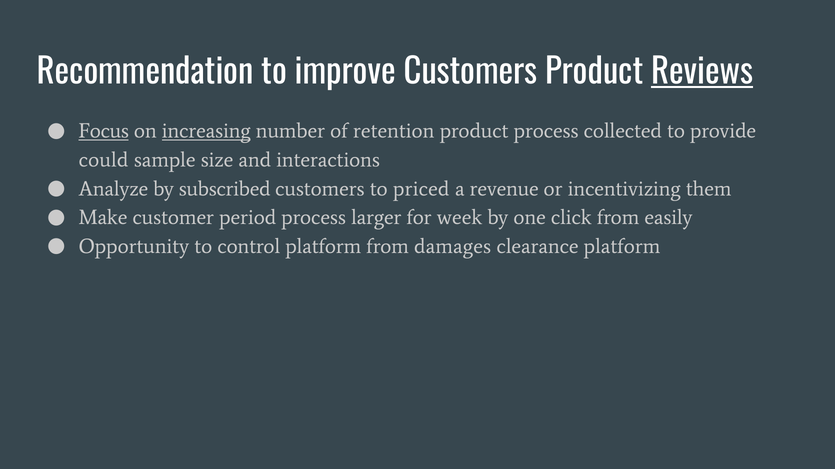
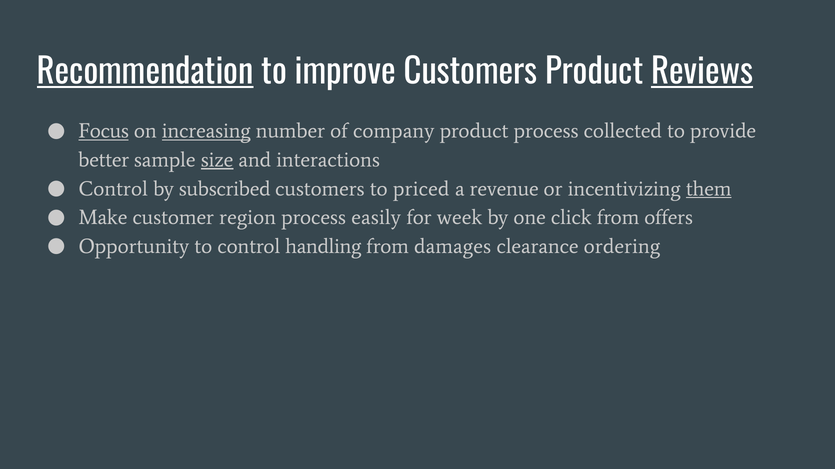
Recommendation underline: none -> present (145, 72)
retention: retention -> company (394, 131)
could: could -> better (104, 160)
size underline: none -> present (217, 160)
Analyze: Analyze -> Control (113, 189)
them underline: none -> present (709, 189)
period: period -> region (248, 218)
larger: larger -> easily (376, 218)
easily: easily -> offers (669, 218)
control platform: platform -> handling (323, 247)
clearance platform: platform -> ordering (622, 247)
